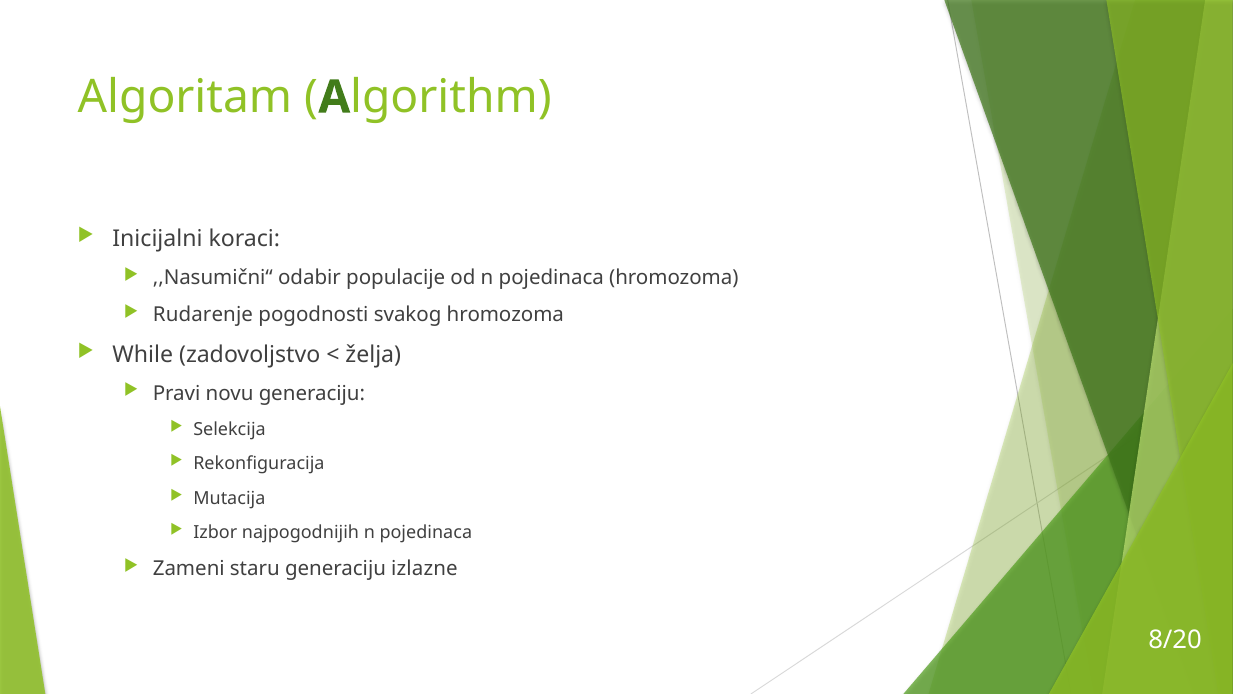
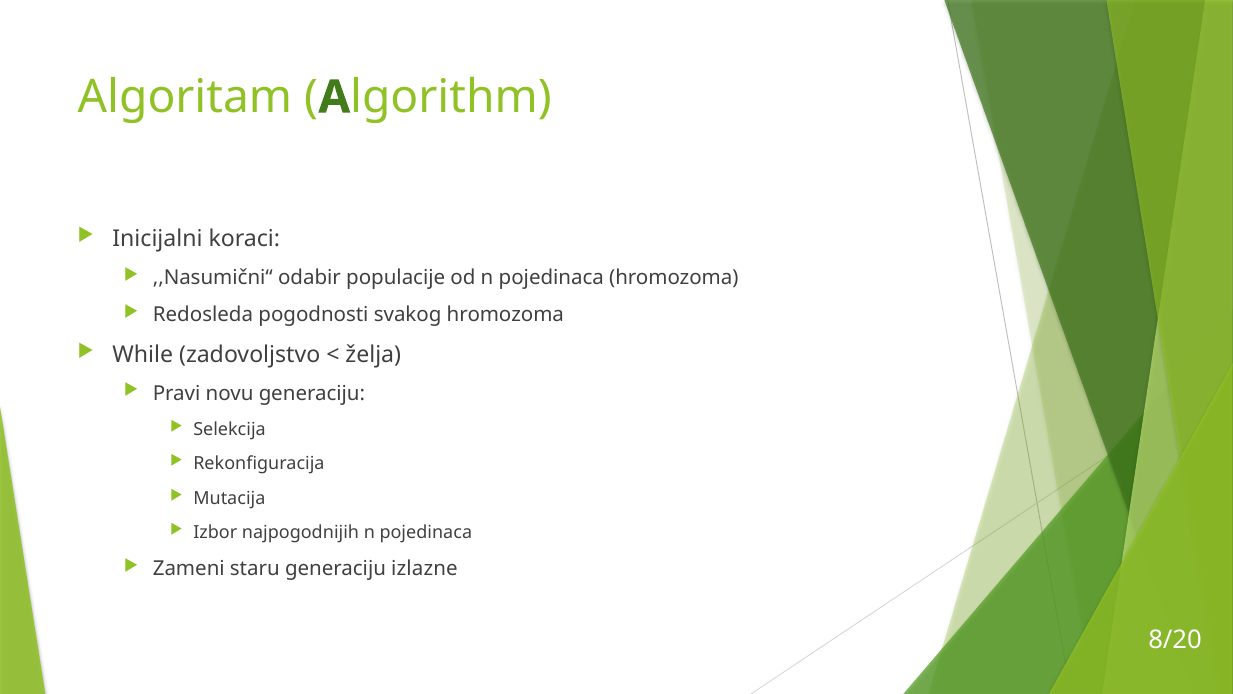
Rudarenje: Rudarenje -> Redosleda (203, 315)
